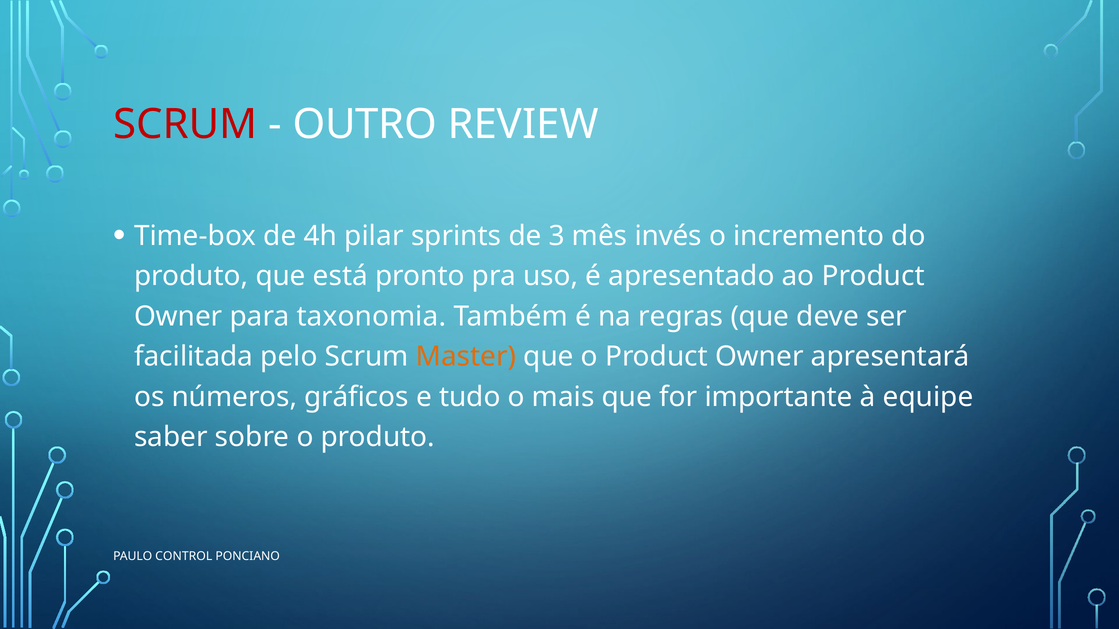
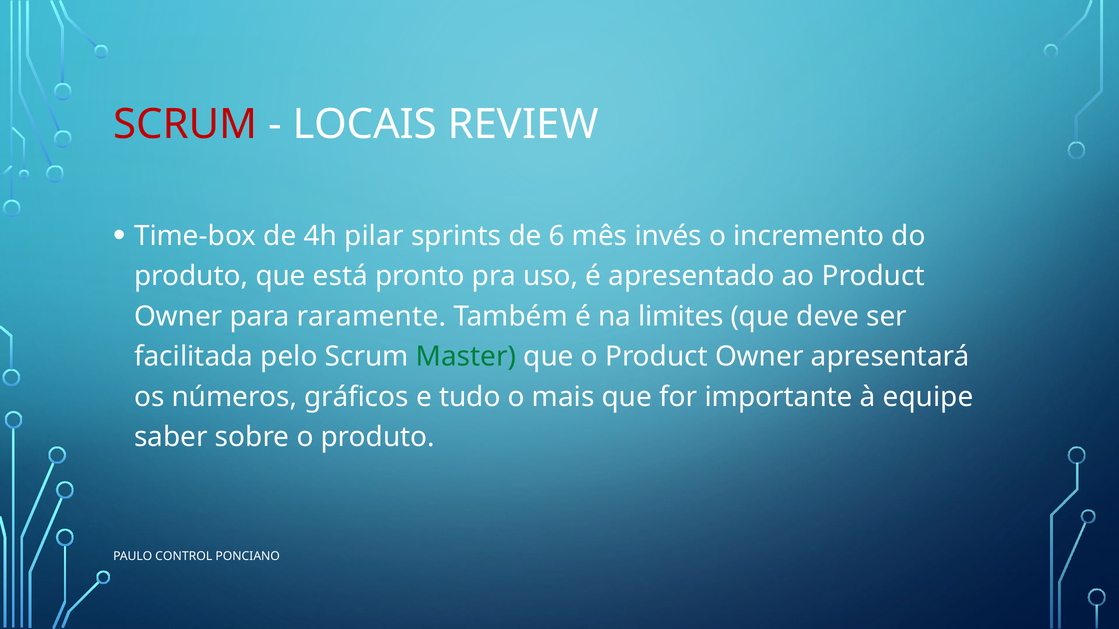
OUTRO: OUTRO -> LOCAIS (365, 124)
3: 3 -> 6 (557, 236)
taxonomia: taxonomia -> raramente (371, 317)
regras: regras -> limites (681, 317)
Master colour: orange -> green (466, 357)
